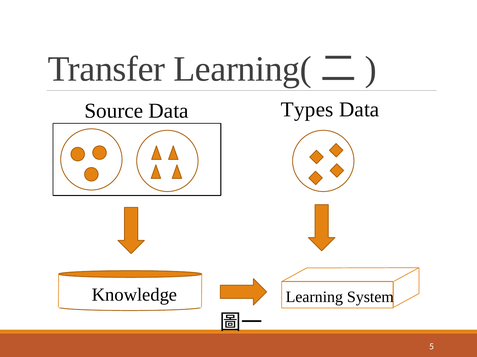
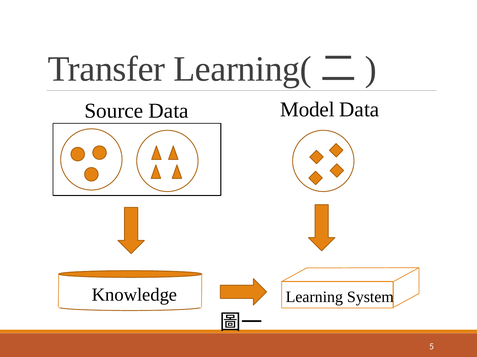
Types: Types -> Model (307, 110)
